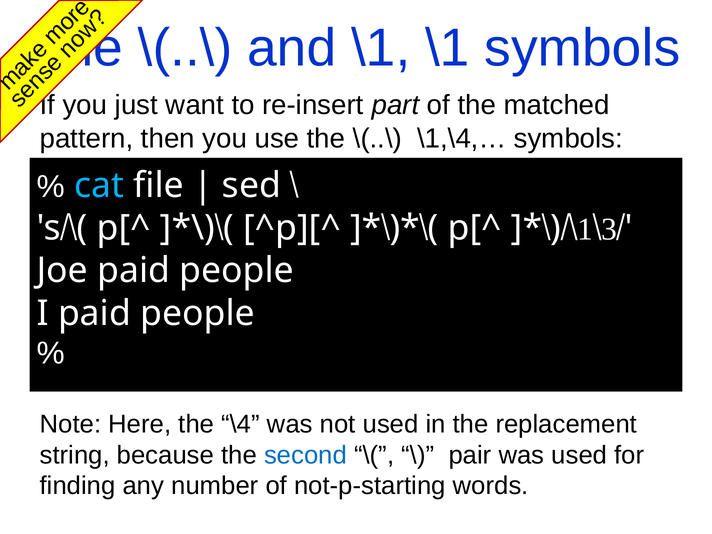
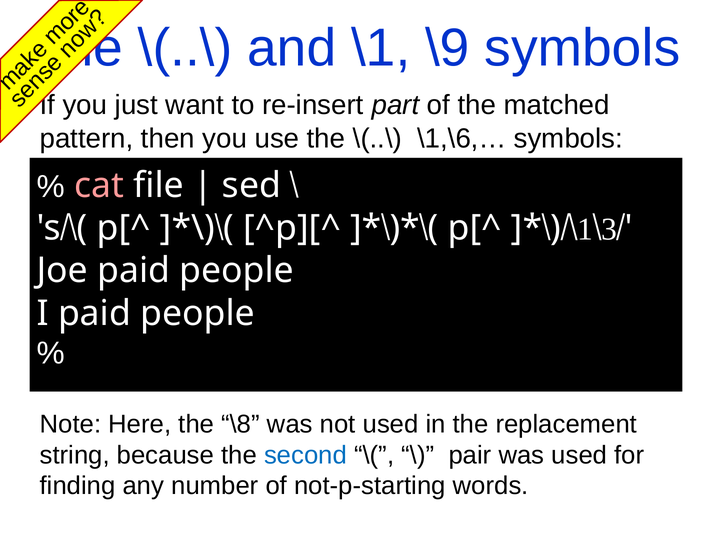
\1 \1: \1 -> \9 (447, 48)
\1,\4,…: \1,\4,… -> \1,\6,… (462, 138)
cat colour: light blue -> pink (99, 185)
\4: \4 -> \8 (241, 424)
